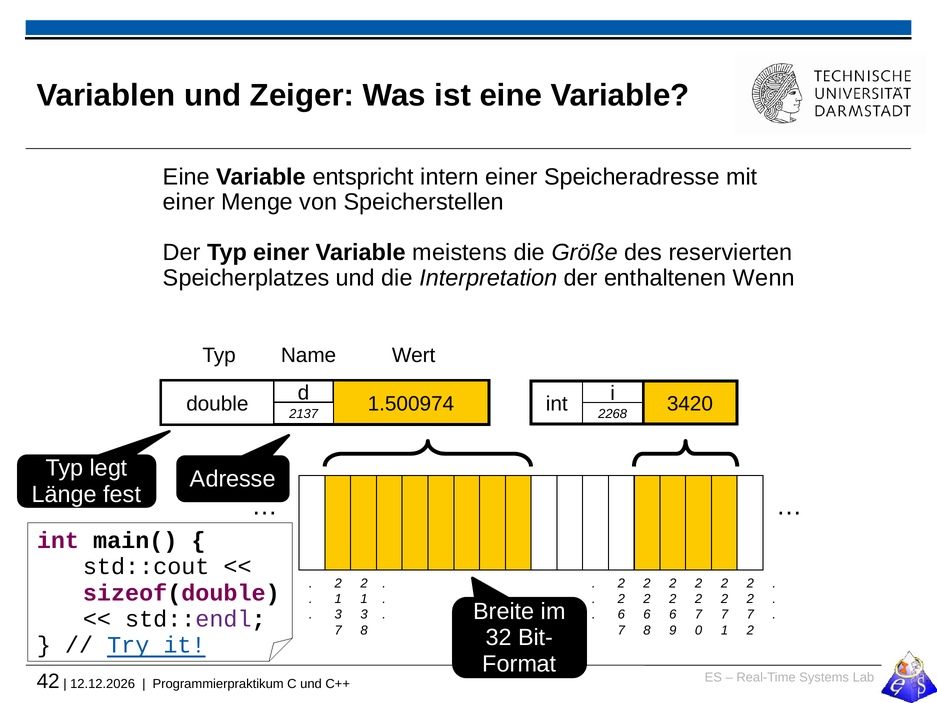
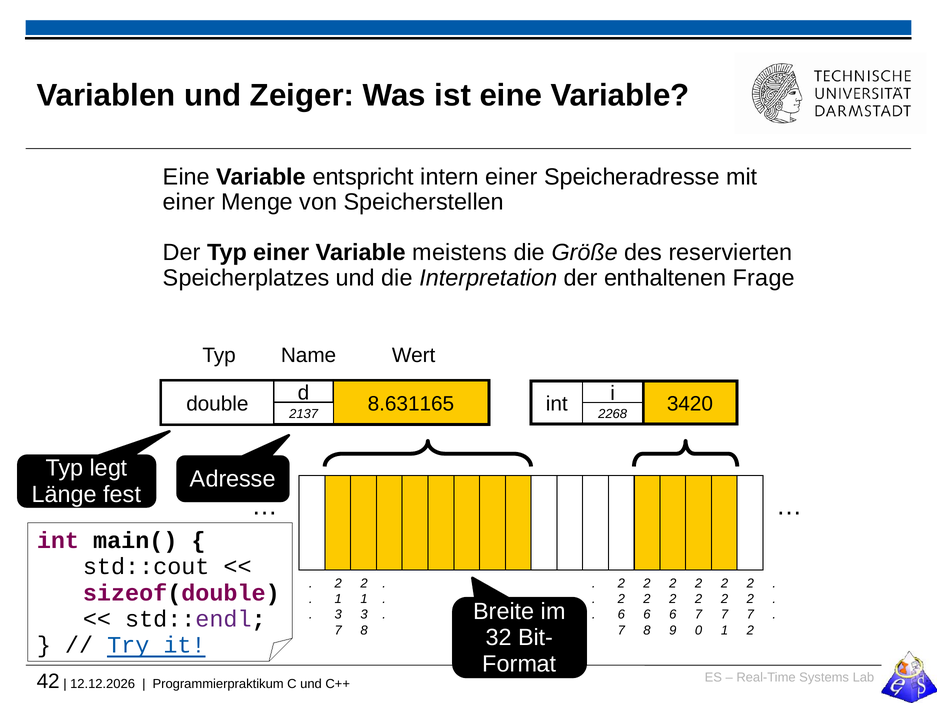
Wenn: Wenn -> Frage (764, 278)
1.500974: 1.500974 -> 8.631165 (411, 404)
